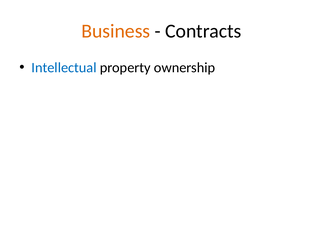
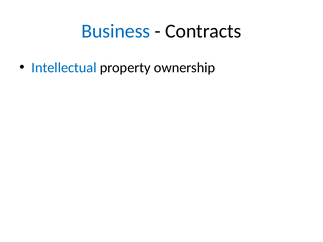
Business colour: orange -> blue (116, 31)
